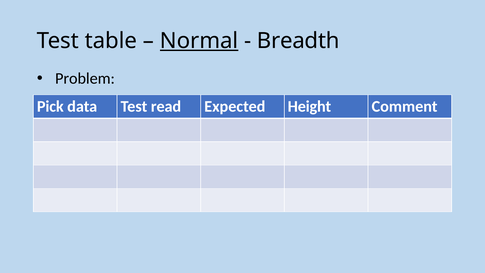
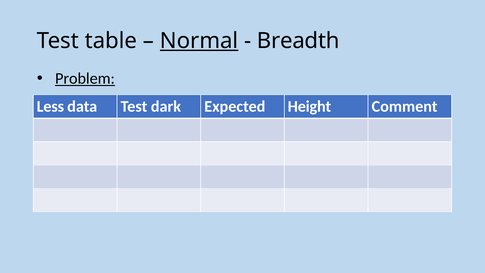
Problem underline: none -> present (85, 79)
Pick: Pick -> Less (50, 107)
read: read -> dark (166, 107)
